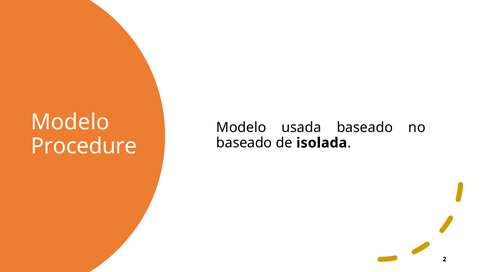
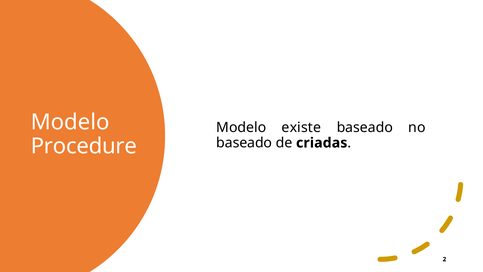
usada: usada -> existe (301, 127)
isolada: isolada -> criadas (322, 143)
